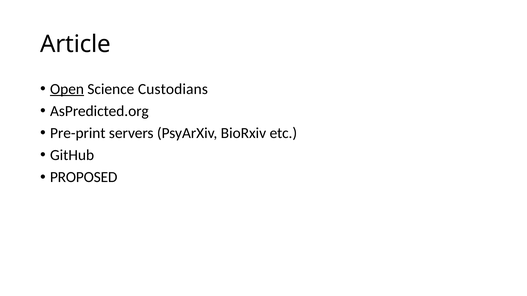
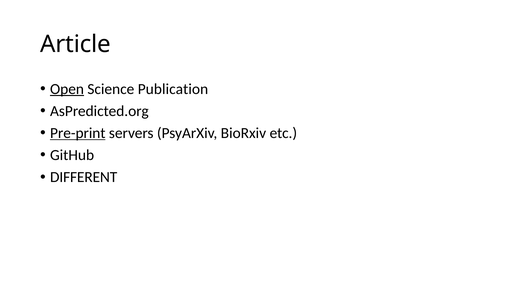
Custodians: Custodians -> Publication (173, 89)
Pre-print underline: none -> present (78, 133)
PROPOSED: PROPOSED -> DIFFERENT (84, 177)
